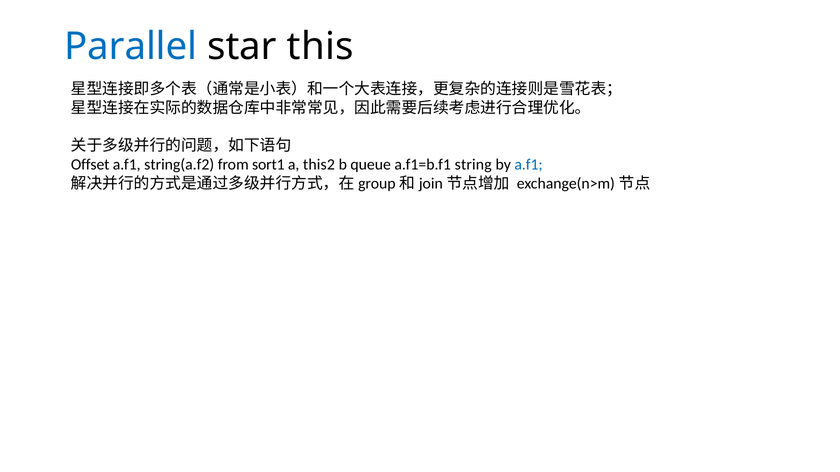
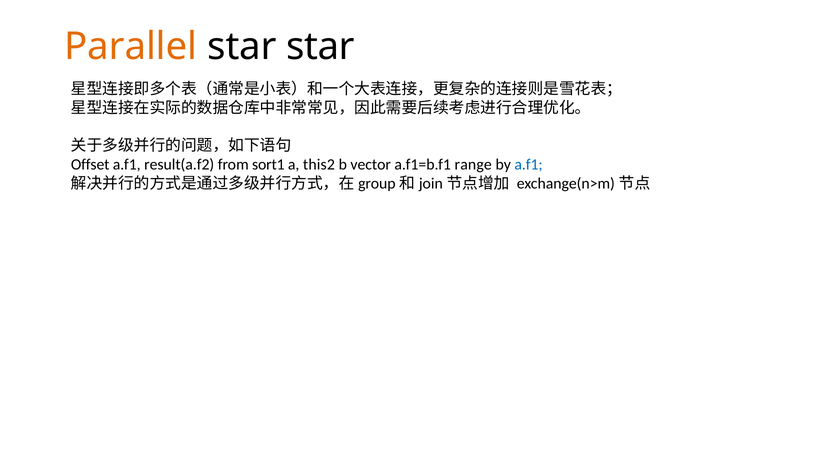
Parallel colour: blue -> orange (131, 47)
star this: this -> star (321, 47)
string(a.f2: string(a.f2 -> result(a.f2 (179, 165)
queue: queue -> vector (371, 165)
string: string -> range (473, 165)
